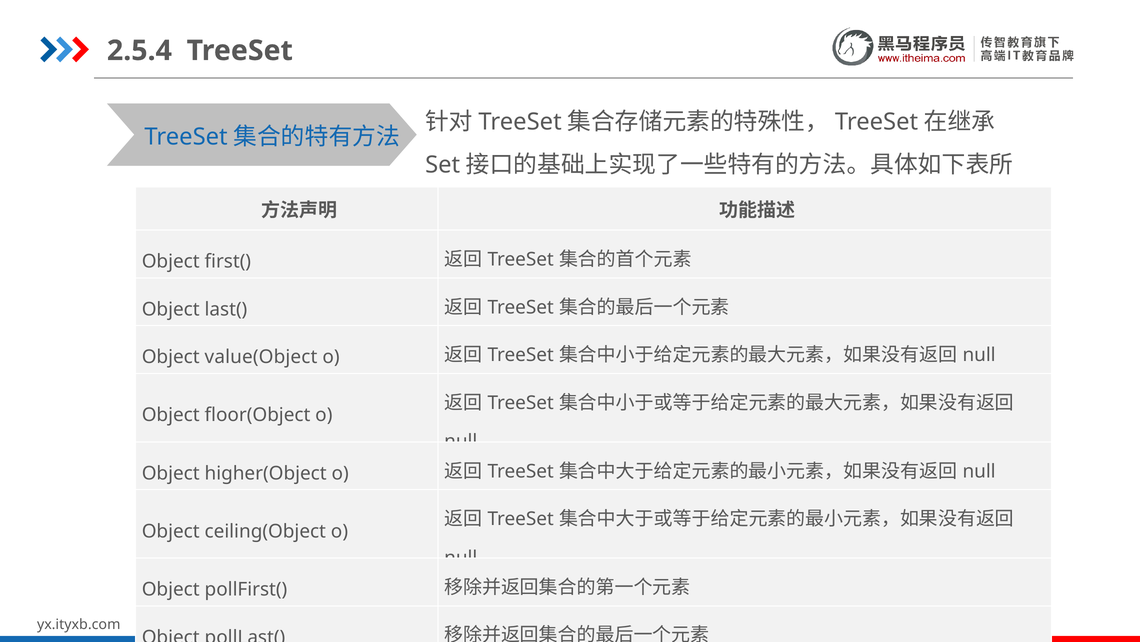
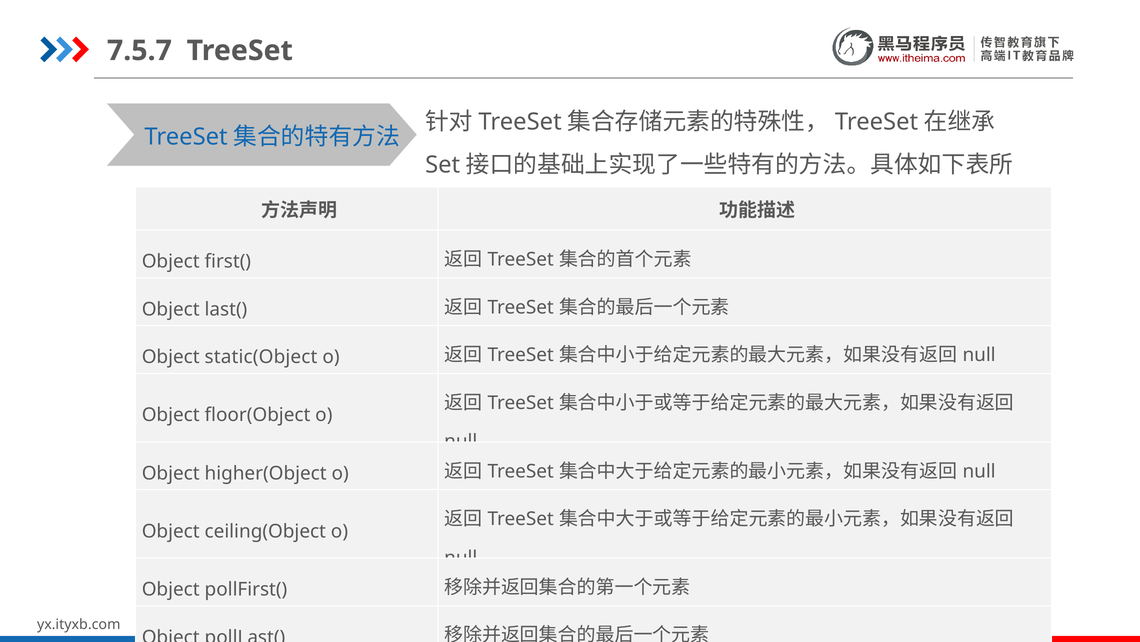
2.5.4: 2.5.4 -> 7.5.7 (139, 51)
value(Object: value(Object -> static(Object (261, 357)
